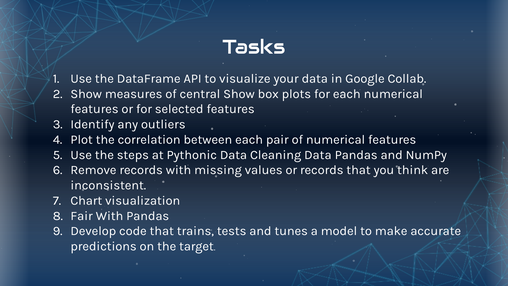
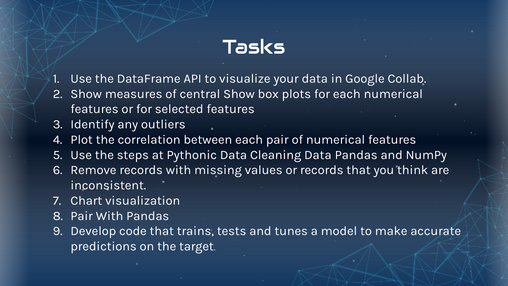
Fair: Fair -> Pair (82, 216)
